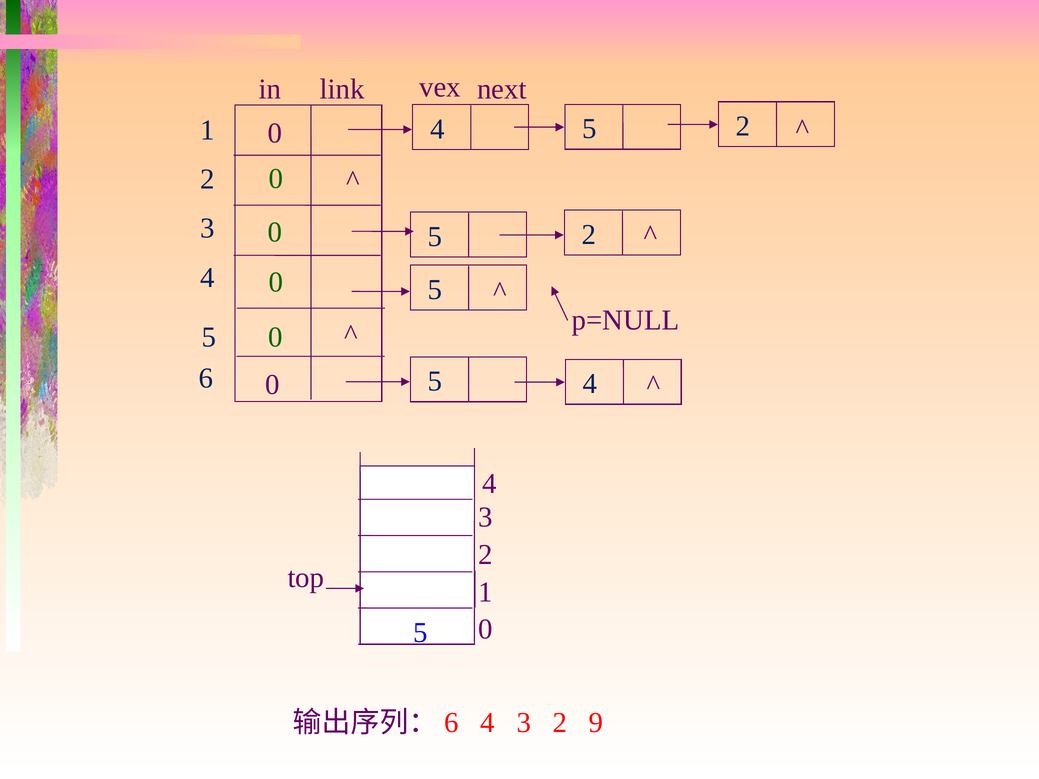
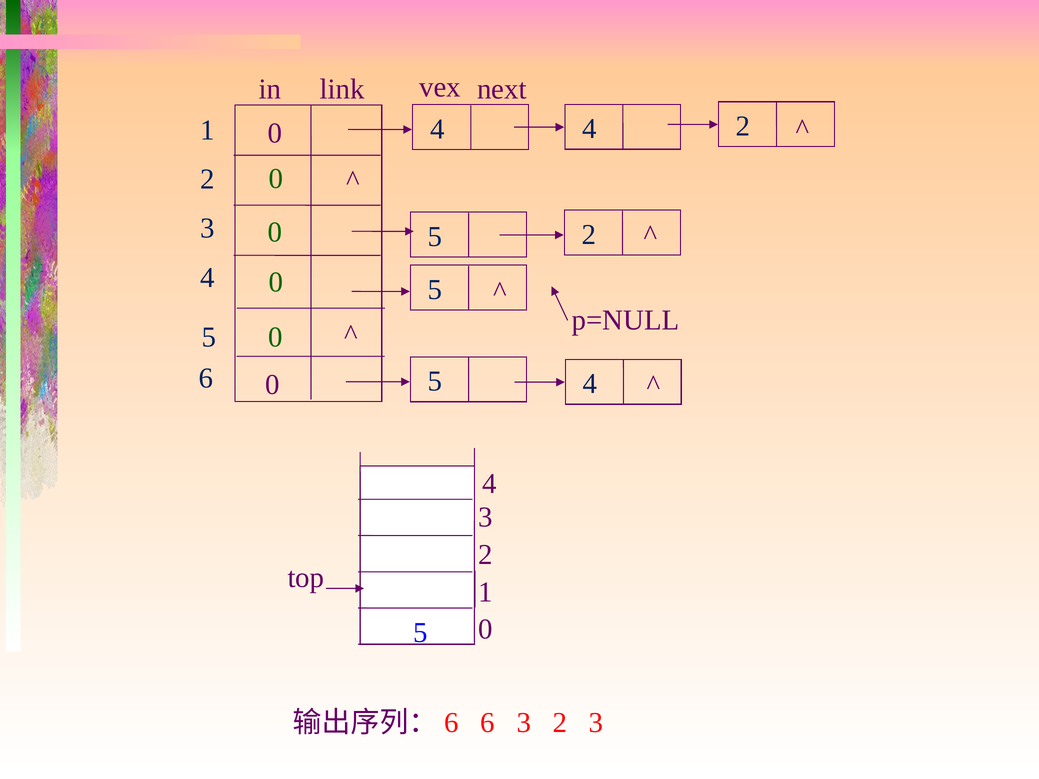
5: 5 -> 4 (589, 129)
4: 4 -> 6 (488, 723)
3 2 9: 9 -> 3 (596, 723)
